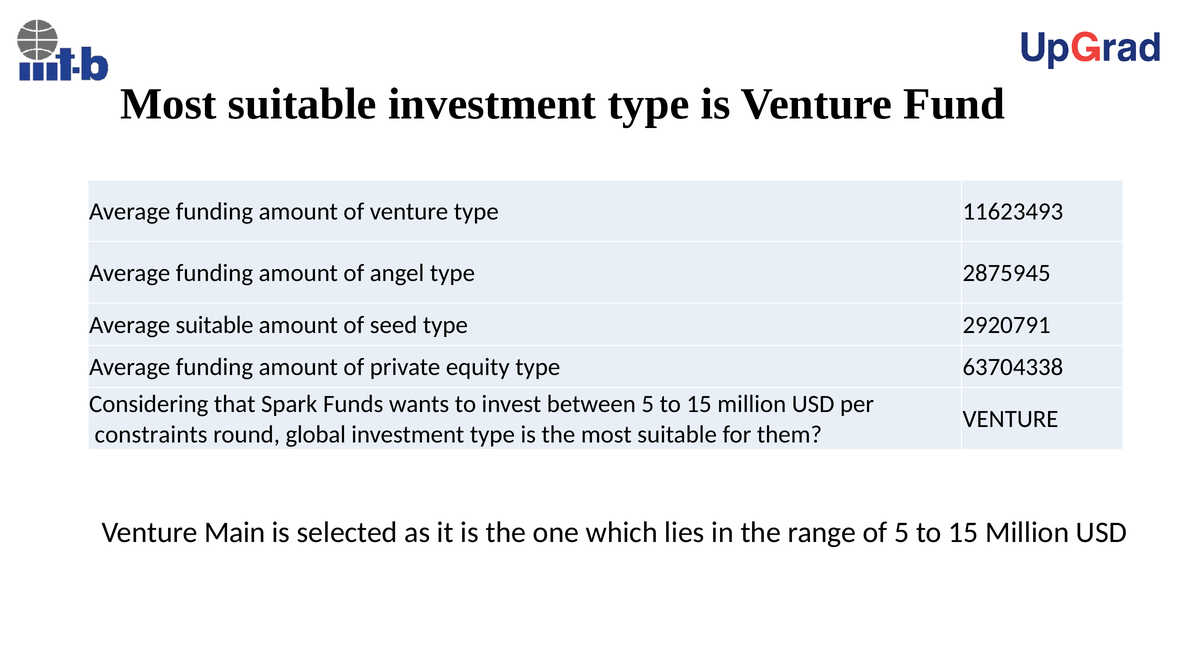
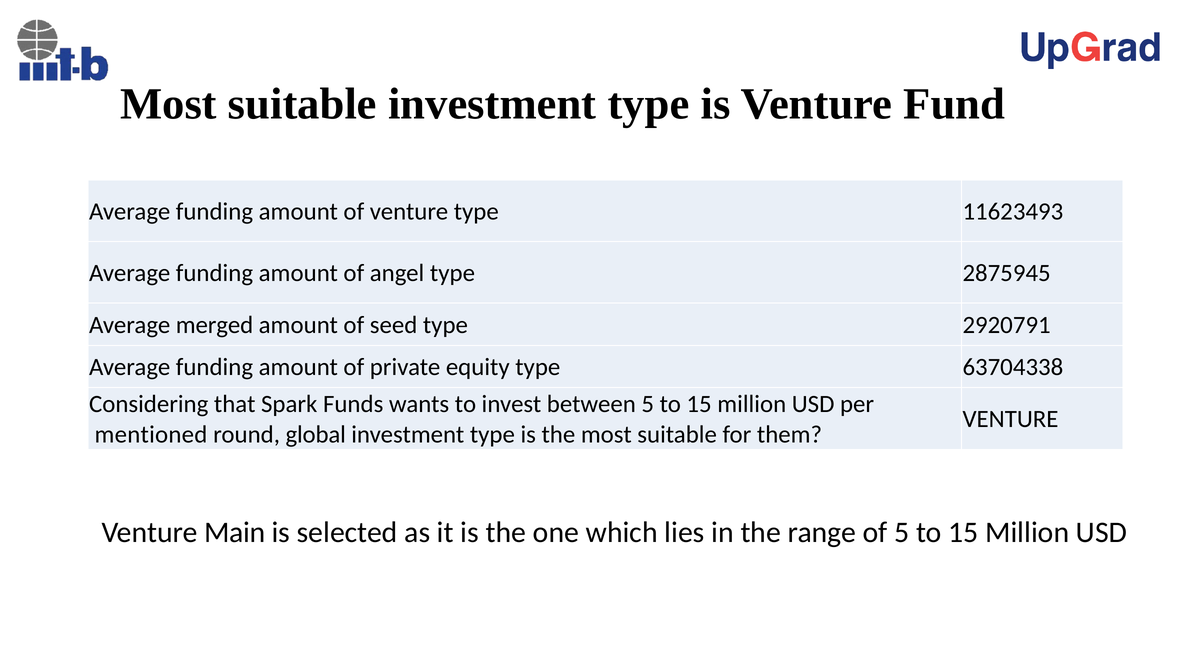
Average suitable: suitable -> merged (215, 325)
constraints: constraints -> mentioned (151, 435)
